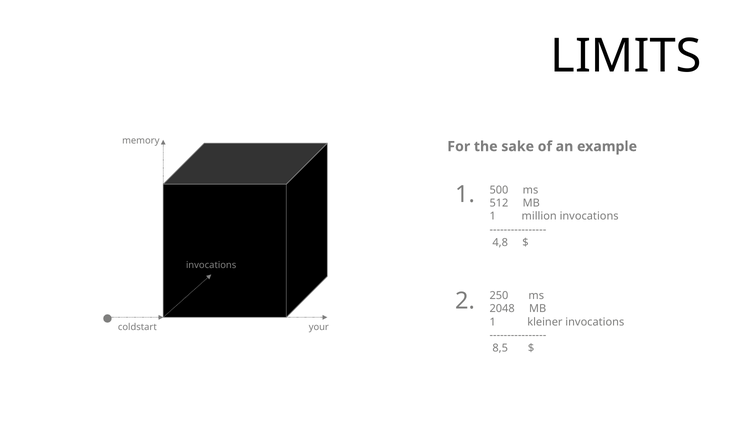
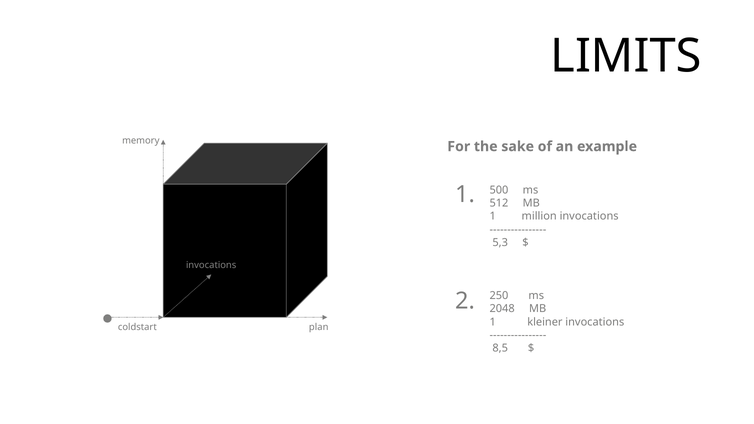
4,8: 4,8 -> 5,3 (500, 243)
your: your -> plan (319, 327)
